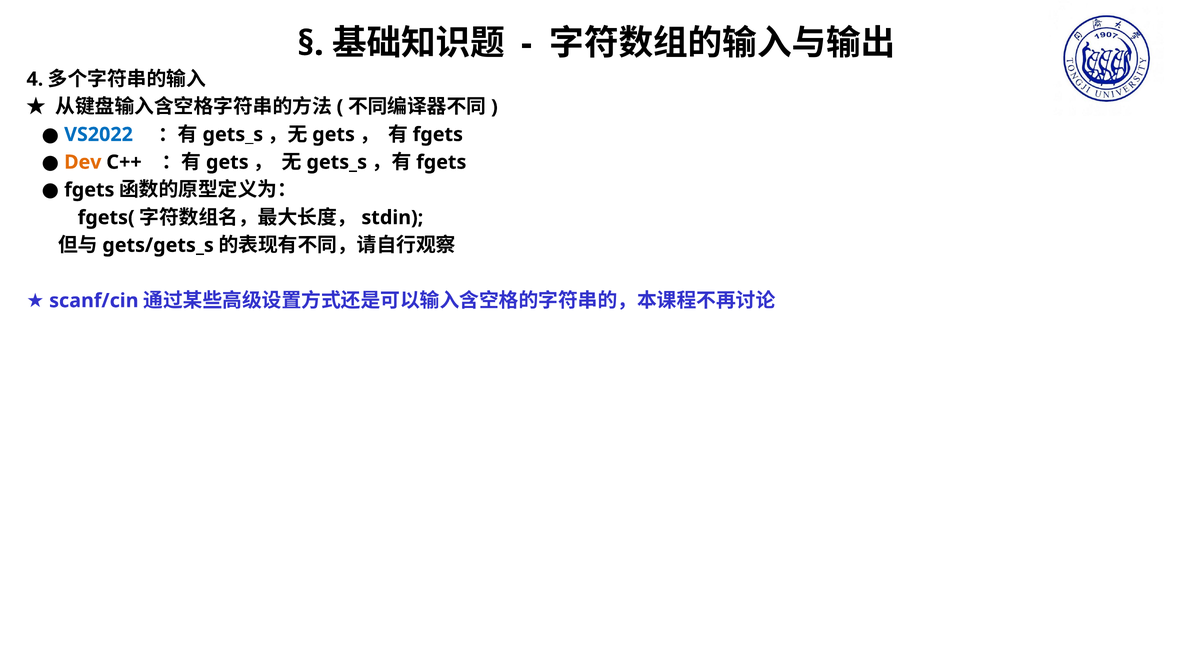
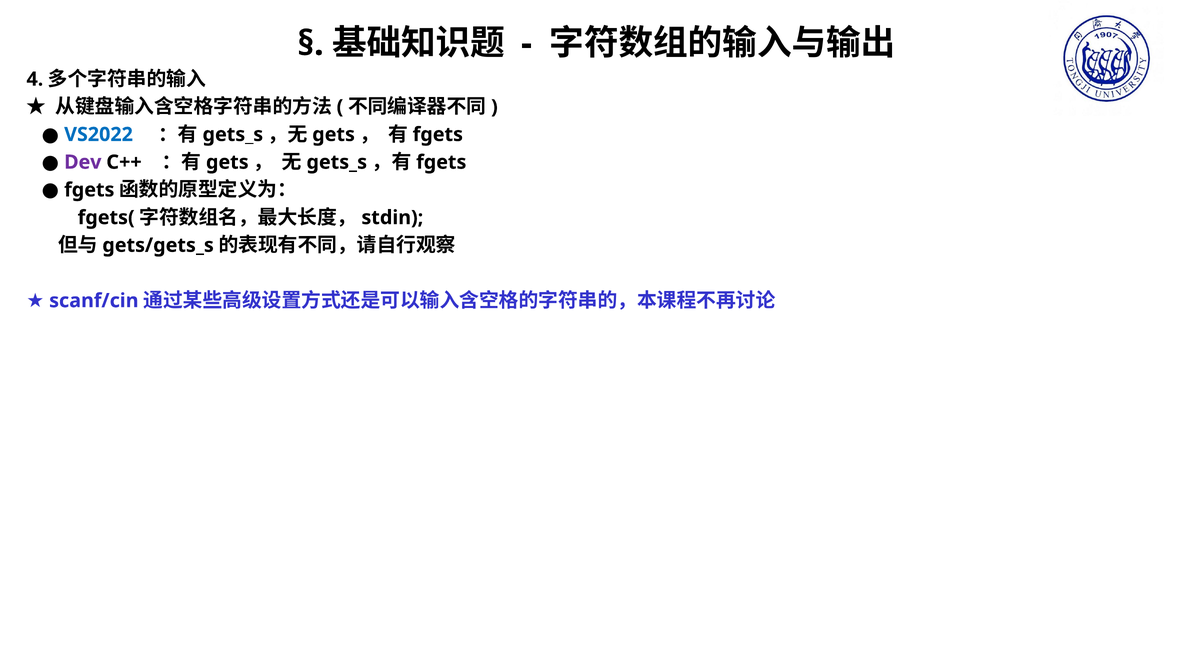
Dev colour: orange -> purple (83, 162)
